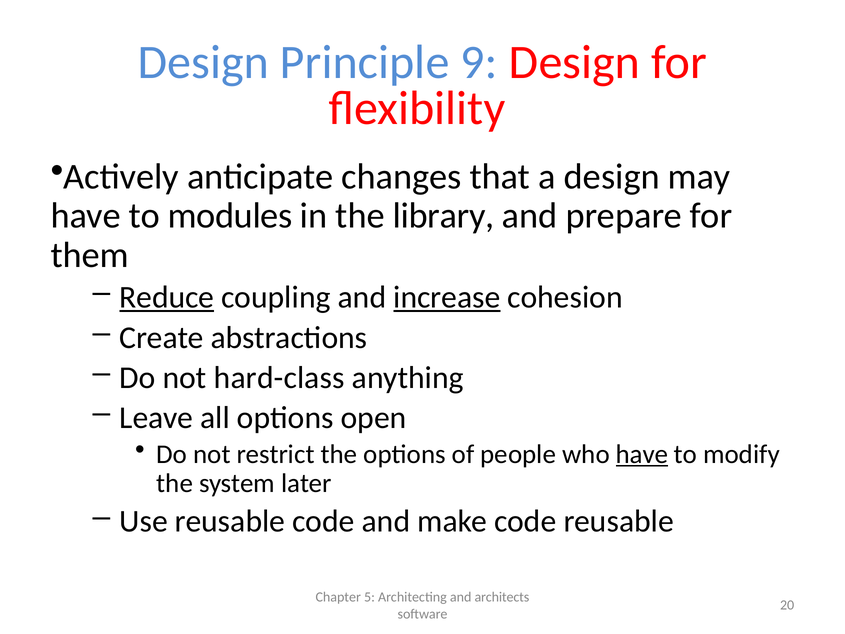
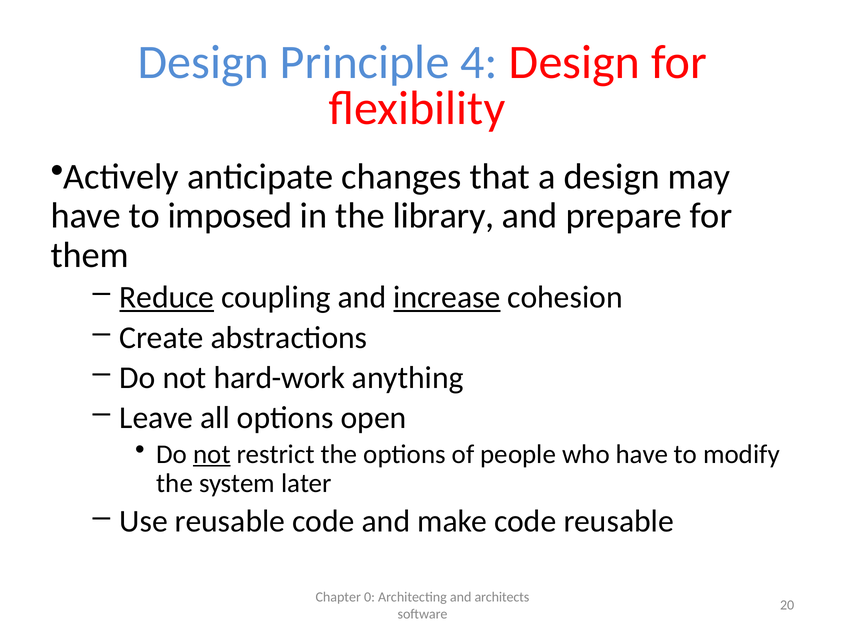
9: 9 -> 4 (479, 62)
modules: modules -> imposed (230, 216)
hard-class: hard-class -> hard-work (279, 378)
not underline: none -> present (212, 454)
have underline: present -> none (642, 454)
5: 5 -> 0 (369, 597)
